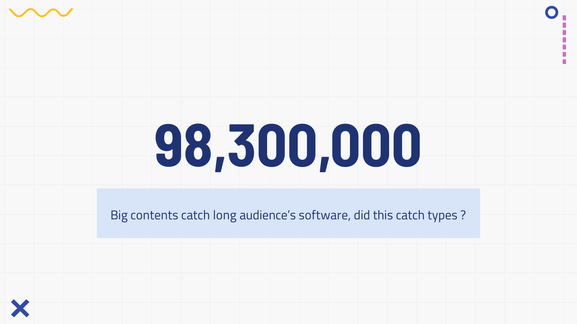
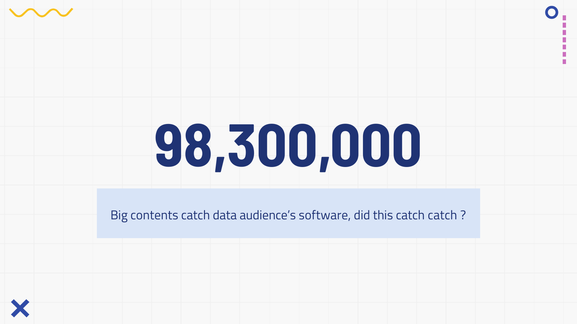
long: long -> data (225, 216)
catch types: types -> catch (442, 216)
